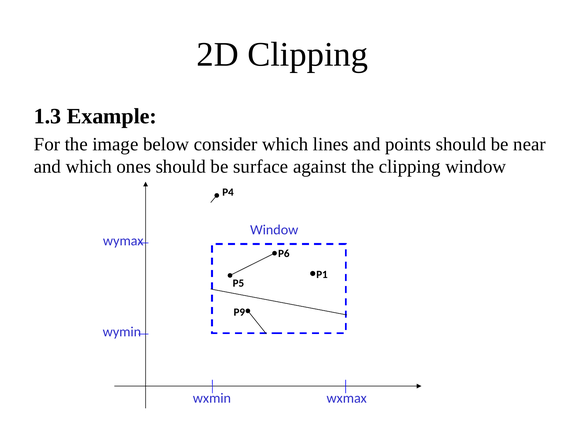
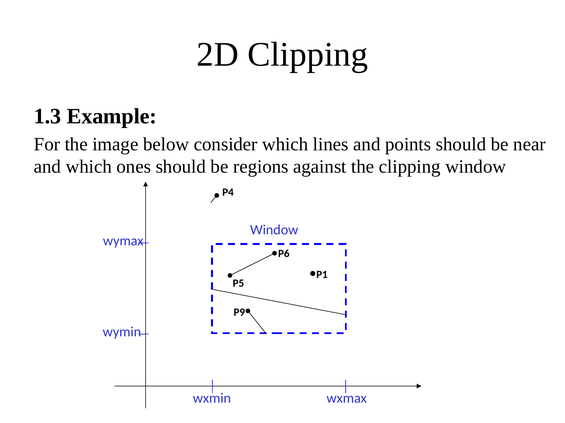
surface: surface -> regions (261, 167)
